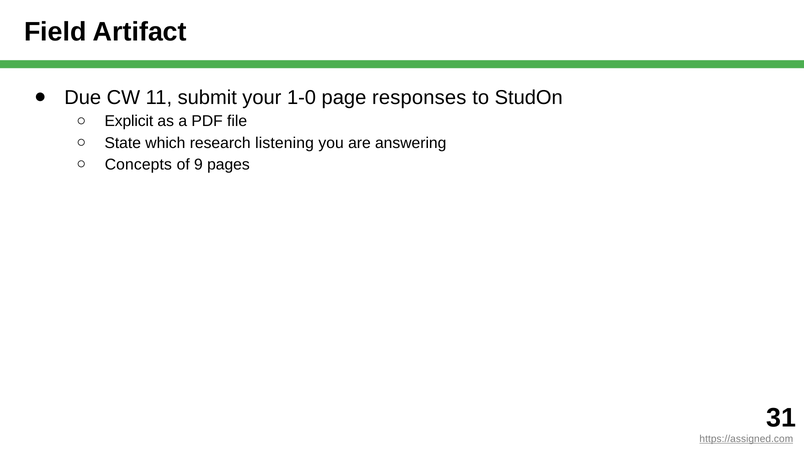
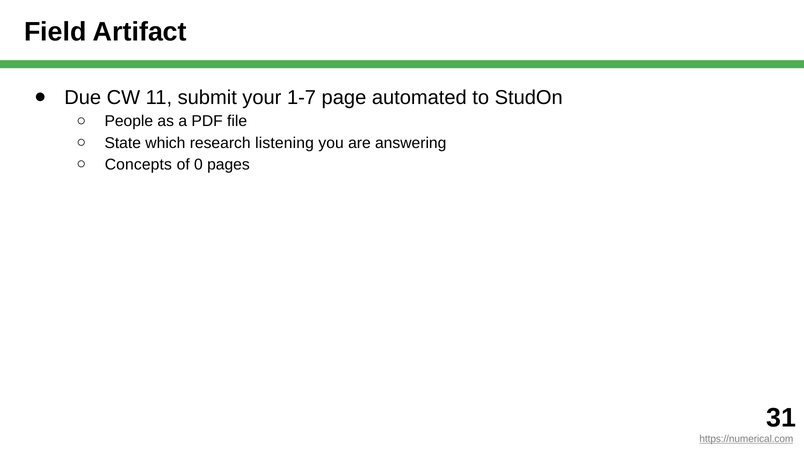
1-0: 1-0 -> 1-7 (302, 97)
responses: responses -> automated (419, 97)
Explicit: Explicit -> People (129, 121)
9: 9 -> 0 (198, 165)
https://assigned.com: https://assigned.com -> https://numerical.com (746, 439)
